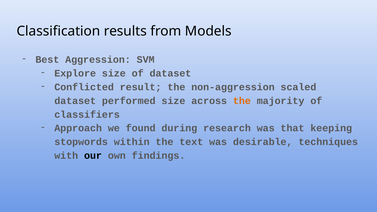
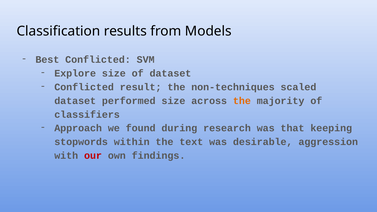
Best Aggression: Aggression -> Conflicted (98, 60)
non-aggression: non-aggression -> non-techniques (233, 87)
techniques: techniques -> aggression (328, 142)
our colour: black -> red (93, 156)
